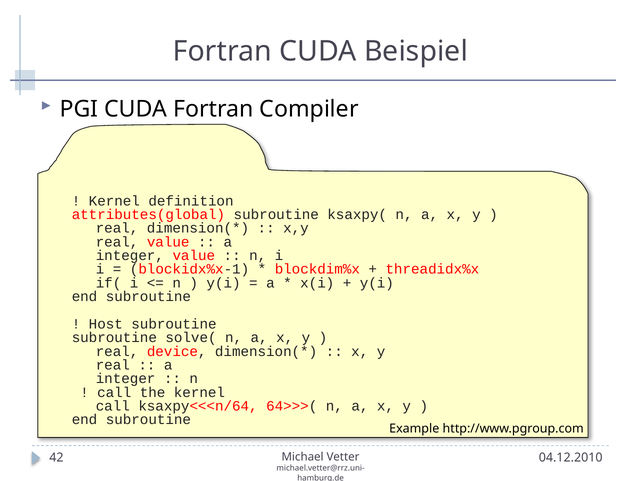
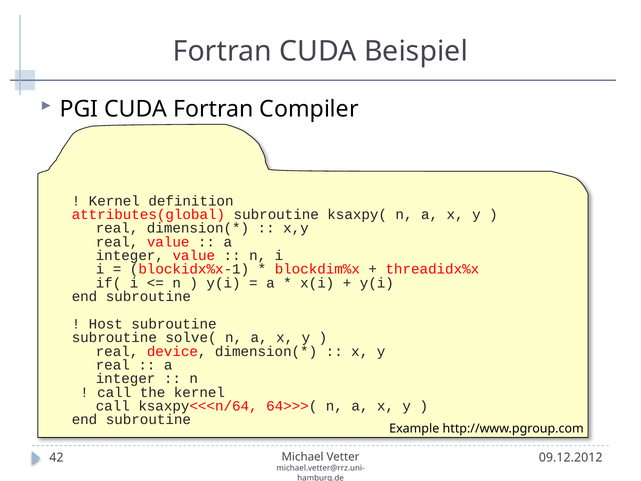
04.12.2010: 04.12.2010 -> 09.12.2012 (571, 457)
